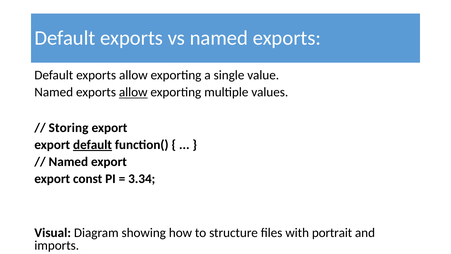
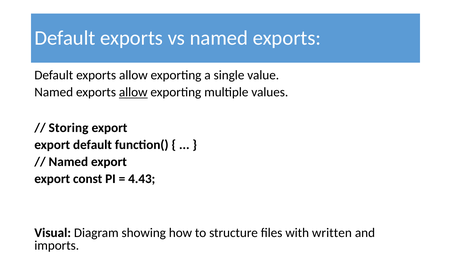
default underline: present -> none (93, 145)
3.34: 3.34 -> 4.43 (142, 179)
portrait: portrait -> written (332, 233)
